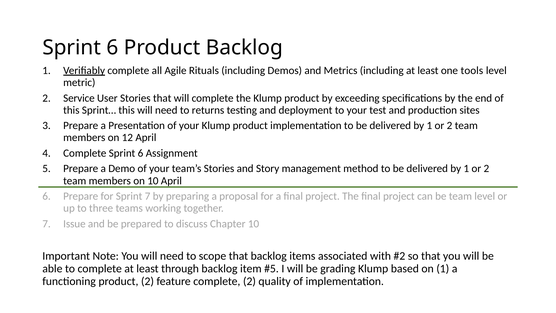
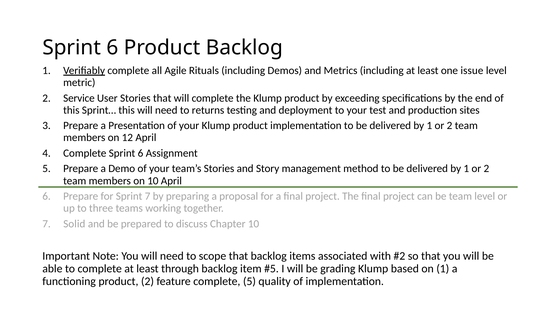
tools: tools -> issue (472, 71)
Issue: Issue -> Solid (74, 224)
complete 2: 2 -> 5 (249, 281)
